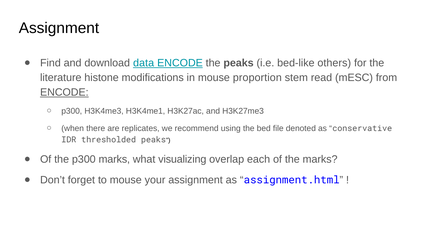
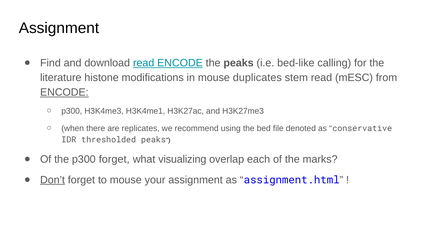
download data: data -> read (144, 63)
others: others -> calling (334, 63)
proportion: proportion -> duplicates (257, 77)
p300 marks: marks -> forget (114, 159)
Don’t underline: none -> present (52, 180)
